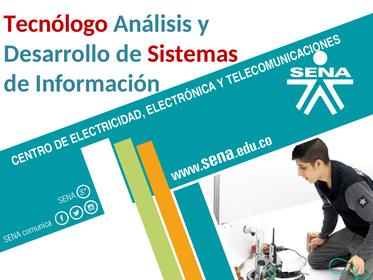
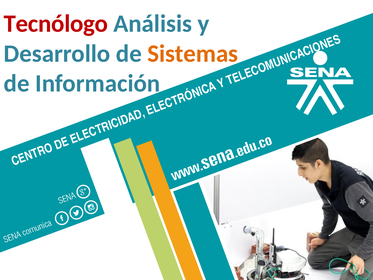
Sistemas colour: red -> orange (193, 54)
